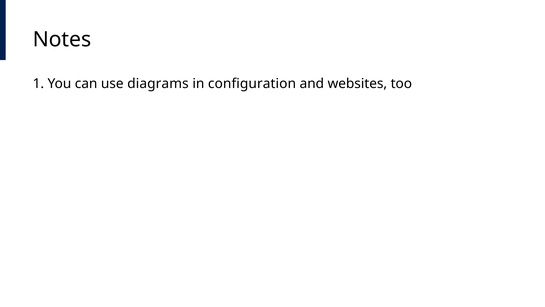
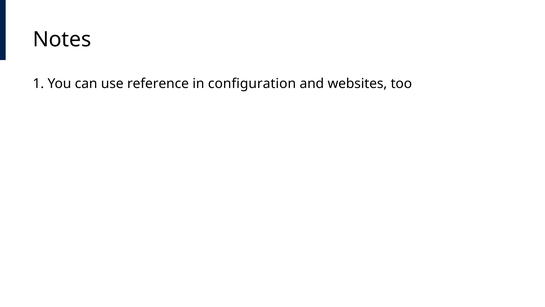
diagrams: diagrams -> reference (158, 83)
